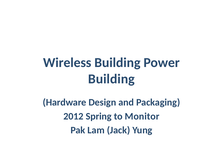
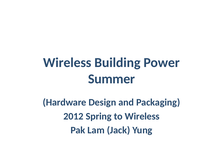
Building: Building -> Summer (112, 79)
to Monitor: Monitor -> Wireless (142, 116)
